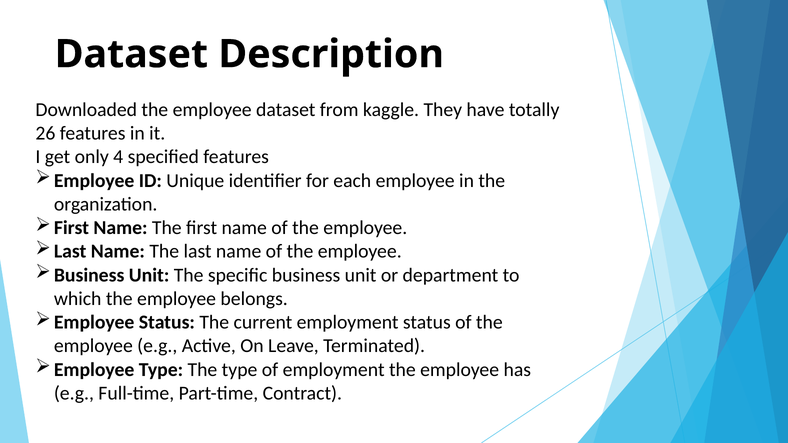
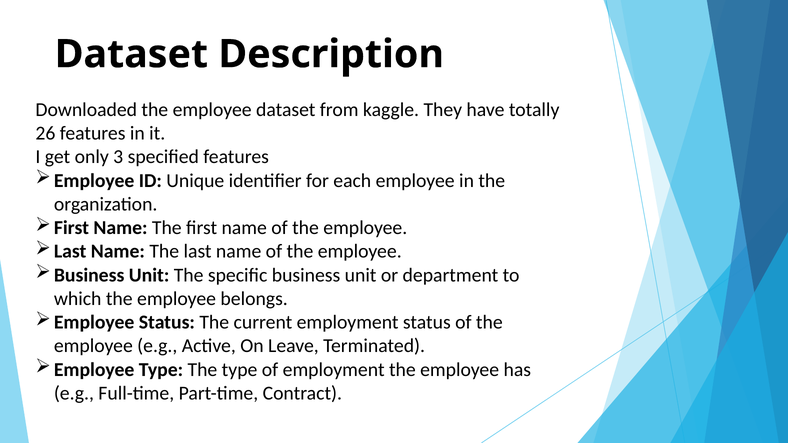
4: 4 -> 3 (118, 157)
